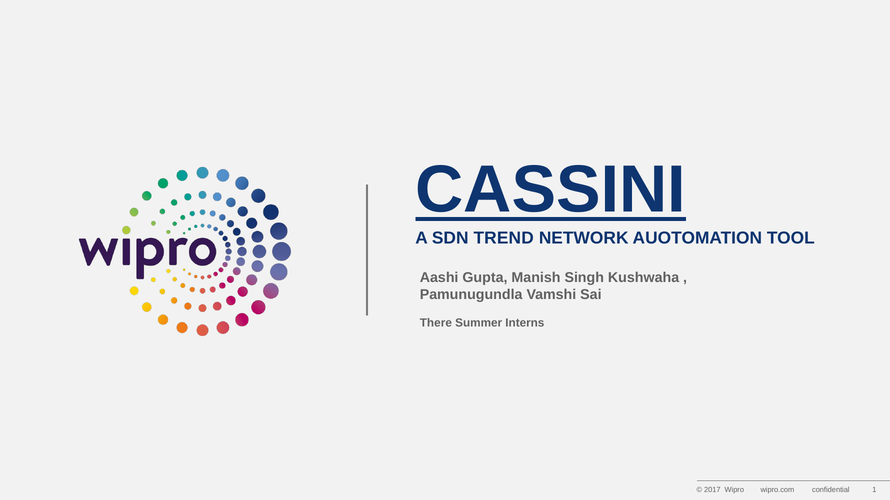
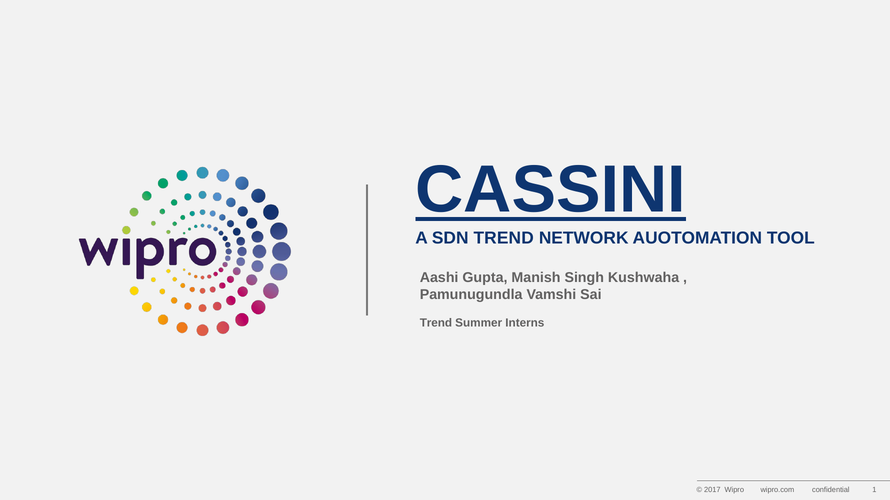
There: There -> Trend (436, 323)
